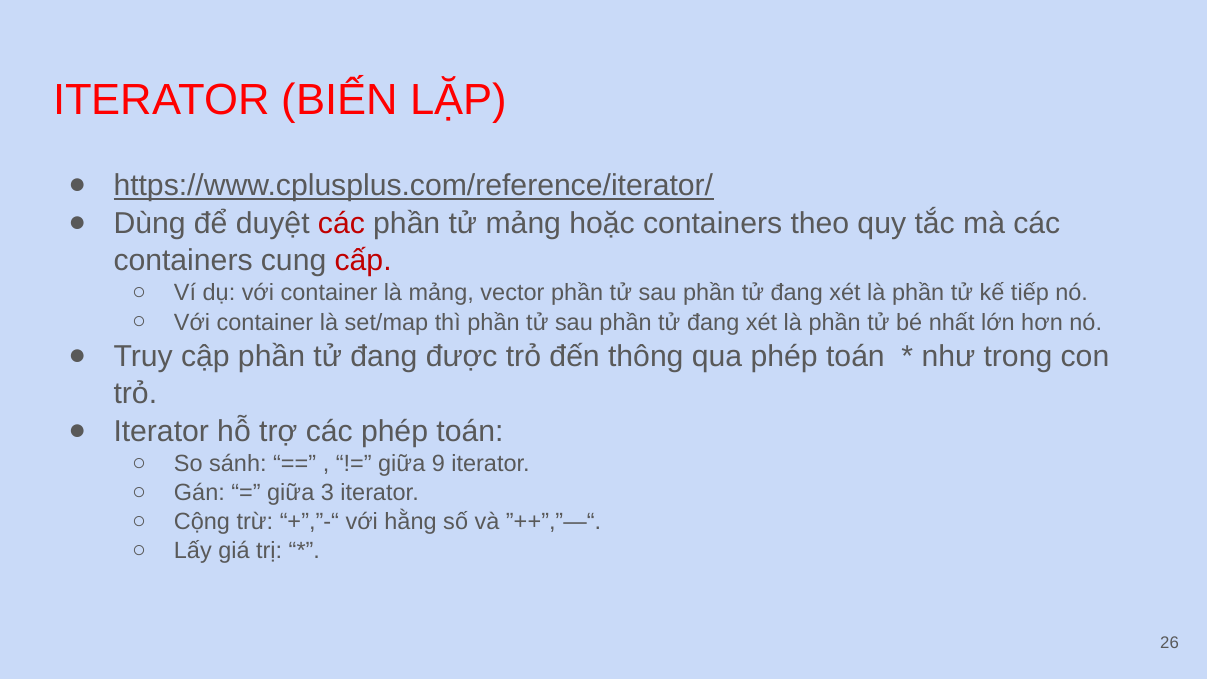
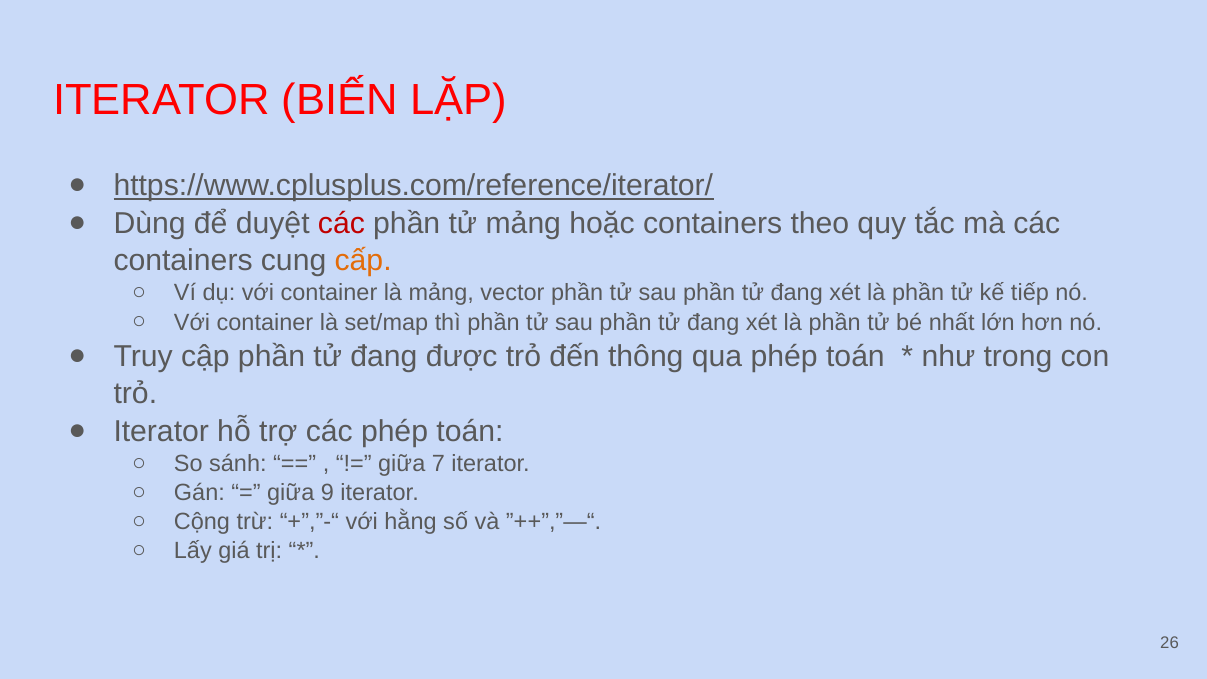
cấp colour: red -> orange (363, 261)
9: 9 -> 7 (438, 464)
3: 3 -> 9 (327, 493)
